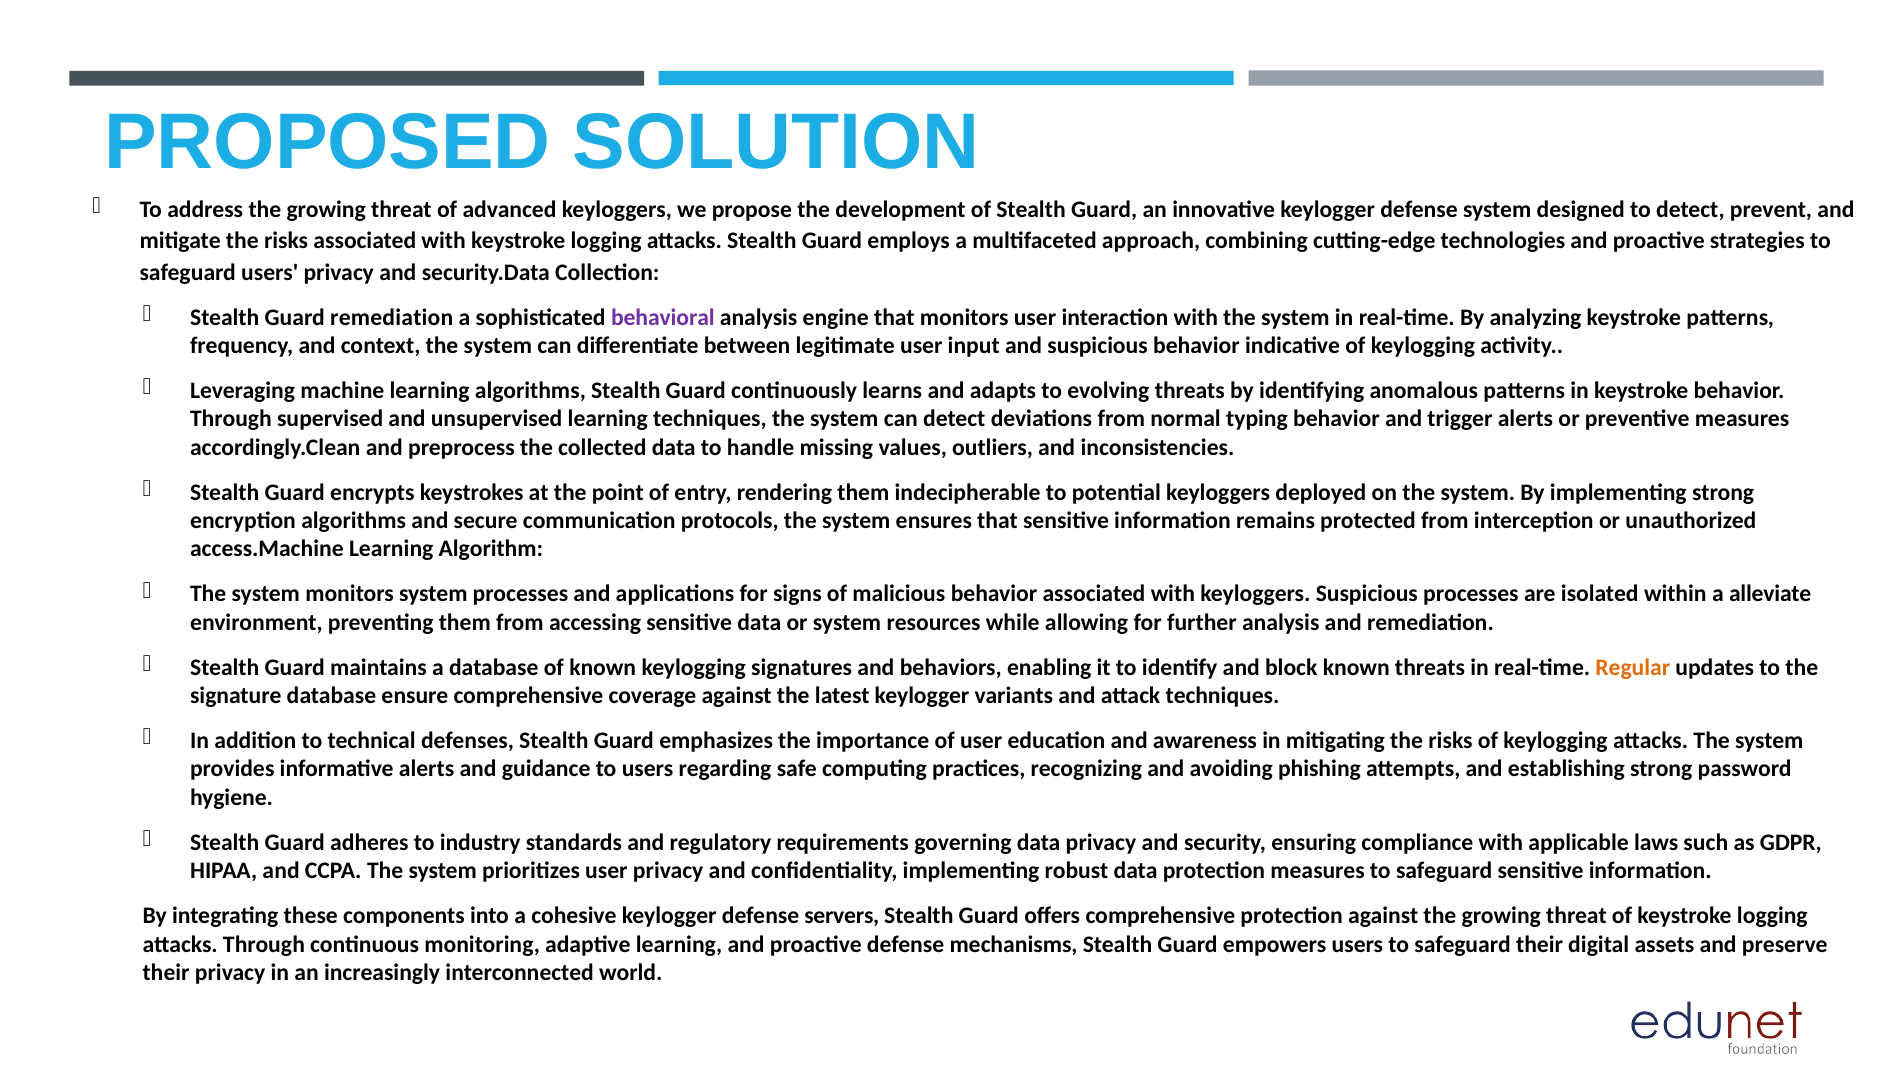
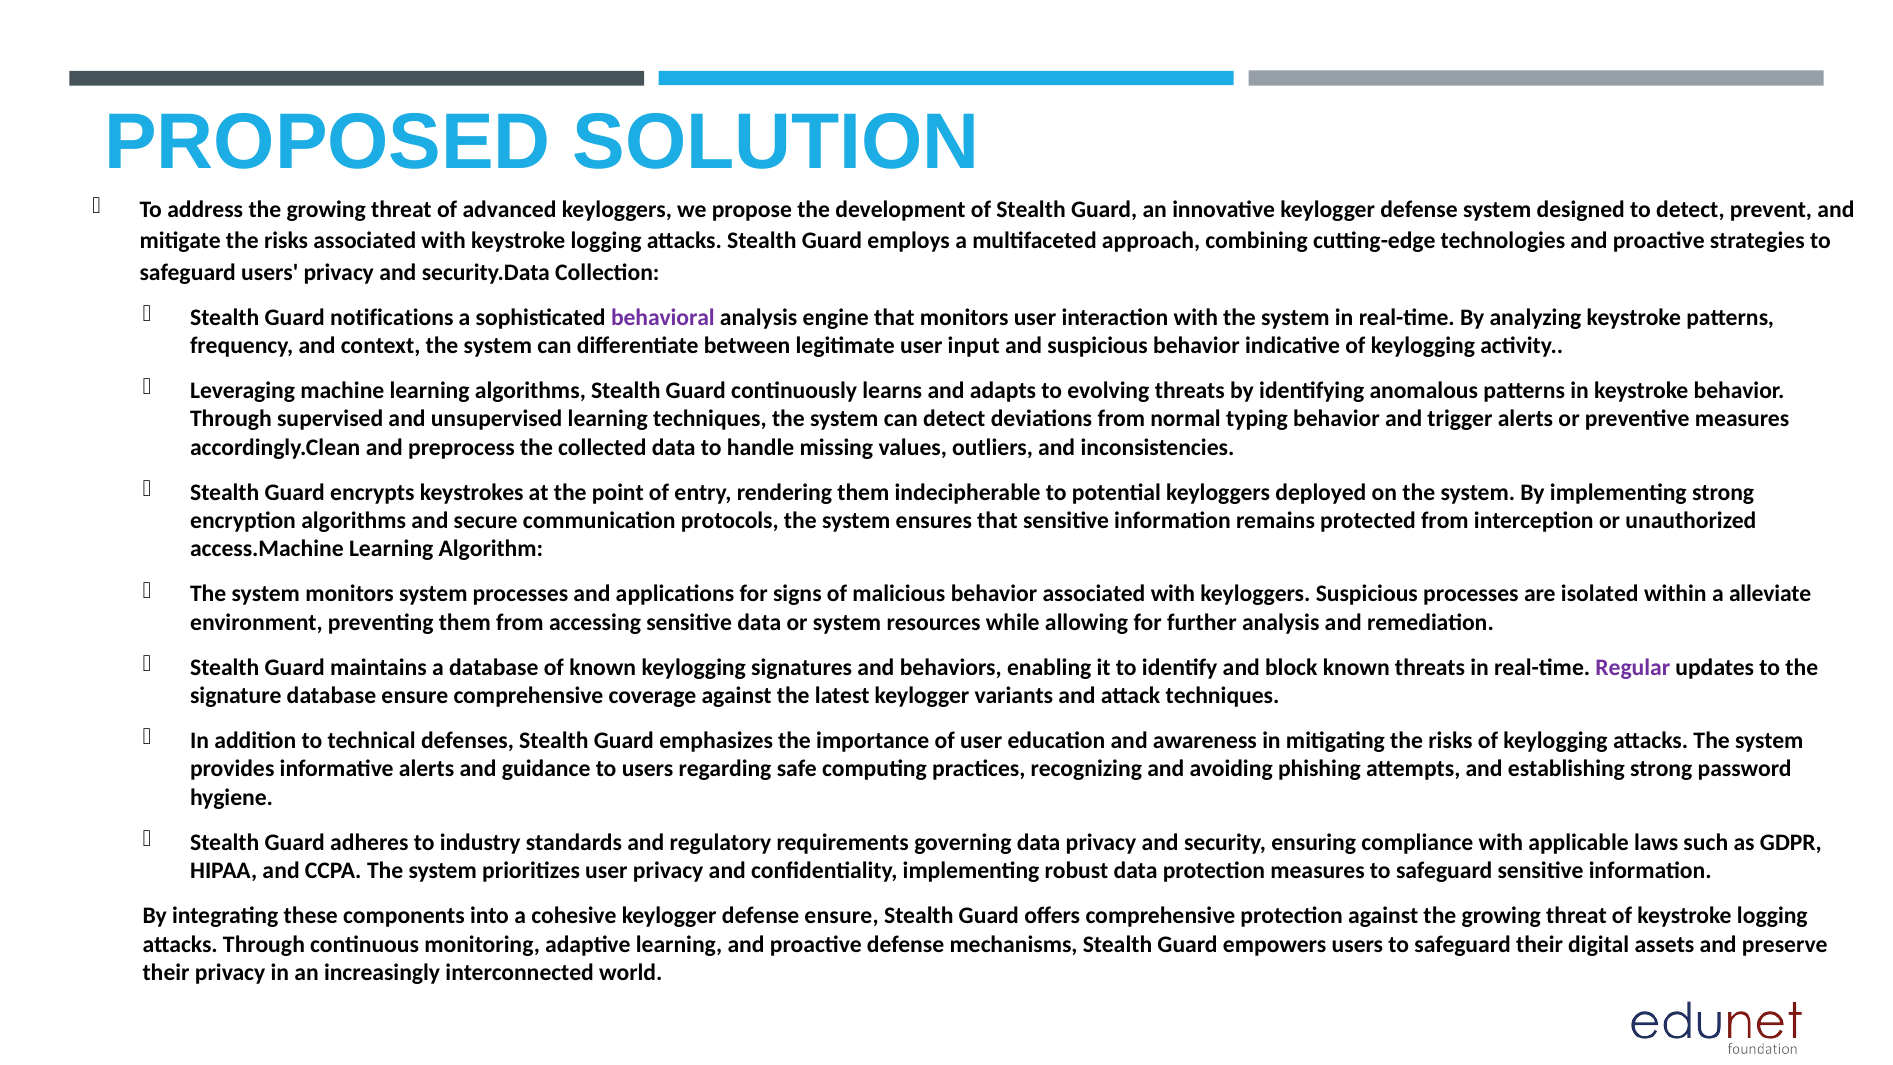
Guard remediation: remediation -> notifications (392, 317)
Regular colour: orange -> purple (1633, 667)
defense servers: servers -> ensure (842, 916)
